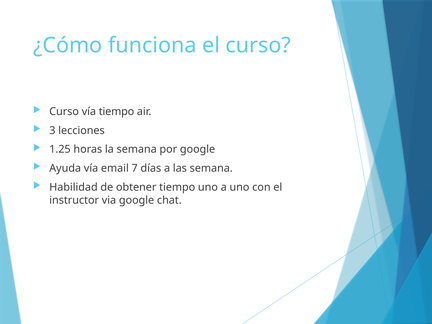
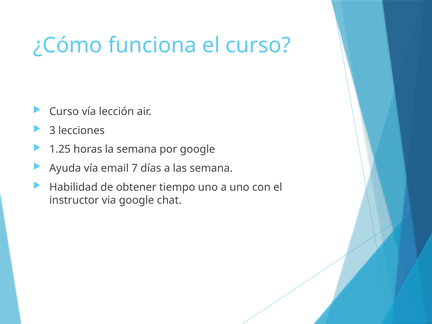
vía tiempo: tiempo -> lección (116, 111)
